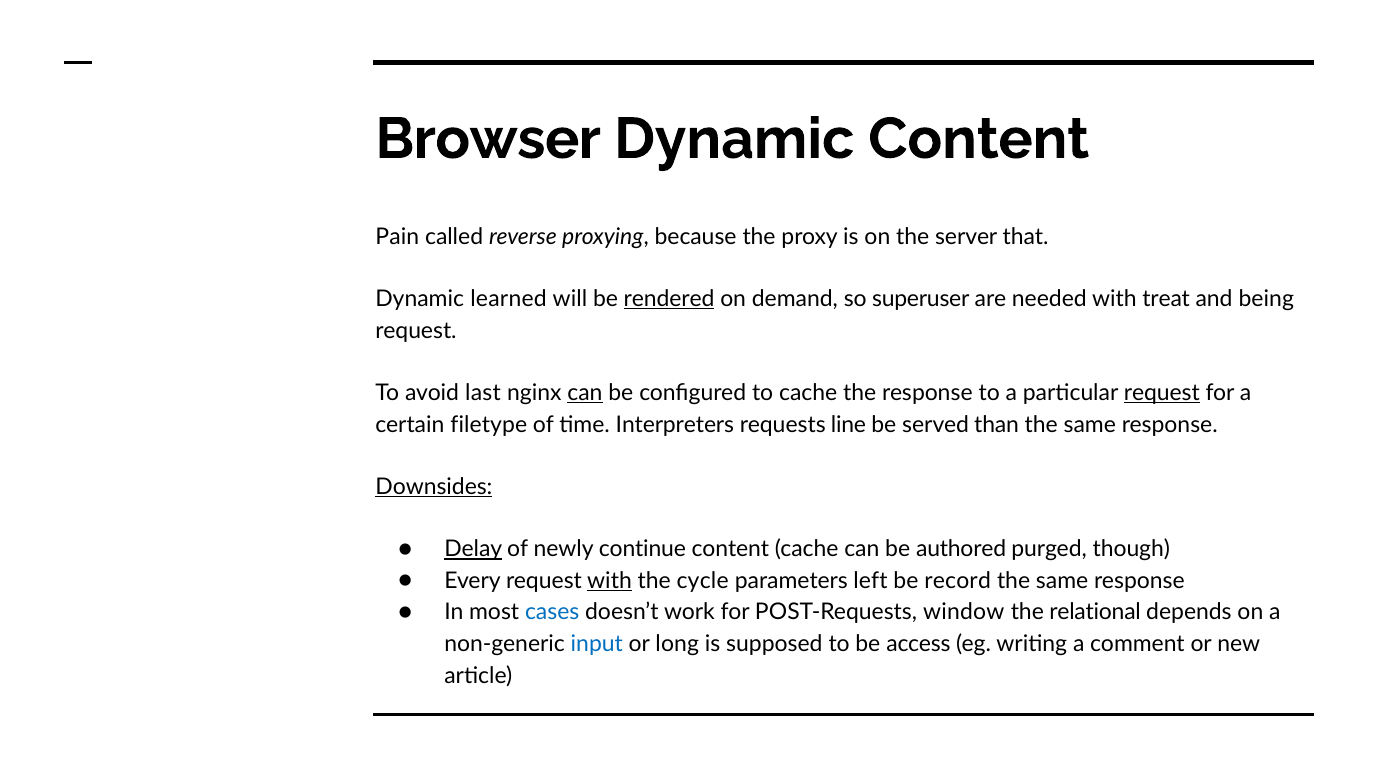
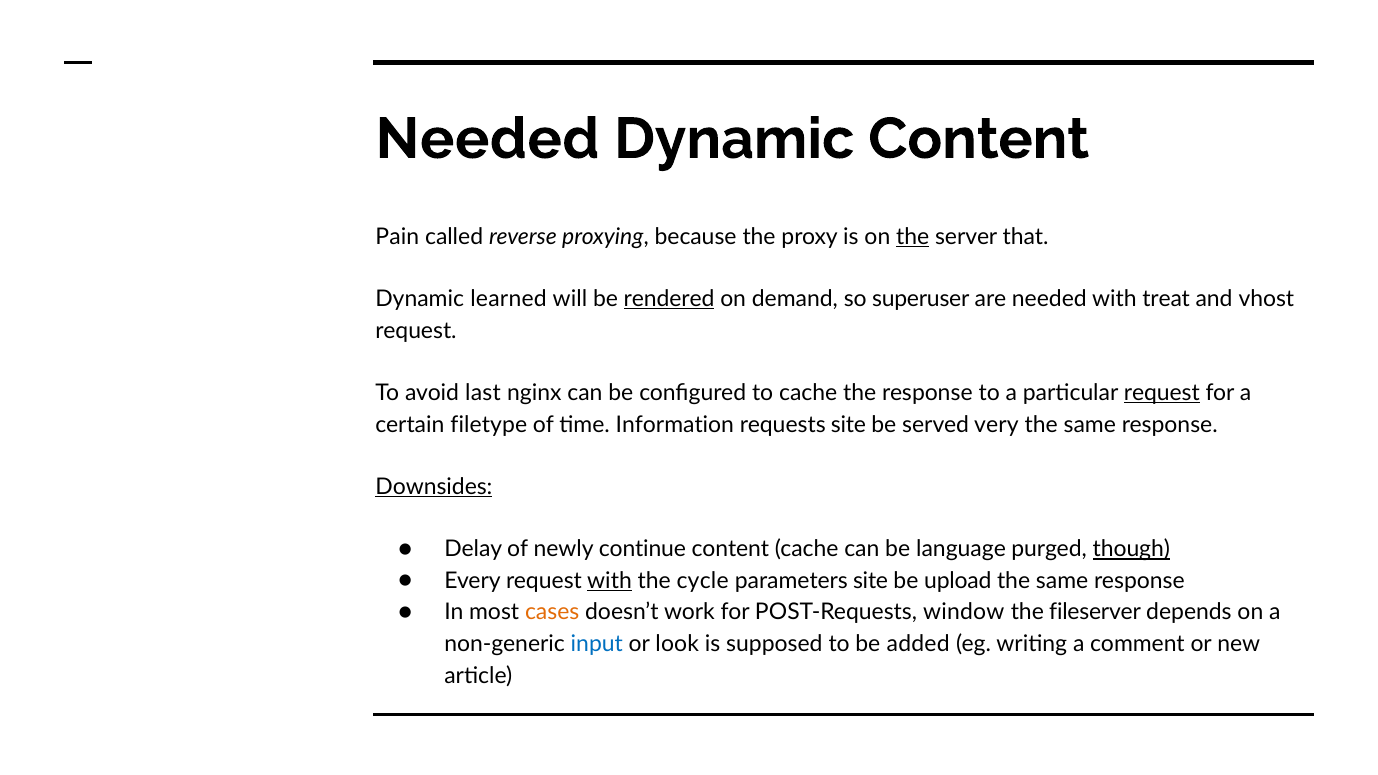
Browser: Browser -> Needed (488, 139)
the underline: none -> present (913, 237)
being: being -> vhost (1266, 299)
can underline: present -> none (585, 393)
Interpreters: Interpreters -> Information (675, 425)
requests line: line -> site (848, 425)
than: than -> very (996, 425)
Delay underline: present -> none (473, 549)
authored: authored -> language (961, 549)
though underline: none -> present (1131, 549)
parameters left: left -> site (871, 581)
record: record -> upload (958, 581)
cases colour: blue -> orange (552, 613)
relational: relational -> fileserver (1095, 613)
long: long -> look (677, 644)
access: access -> added (918, 644)
